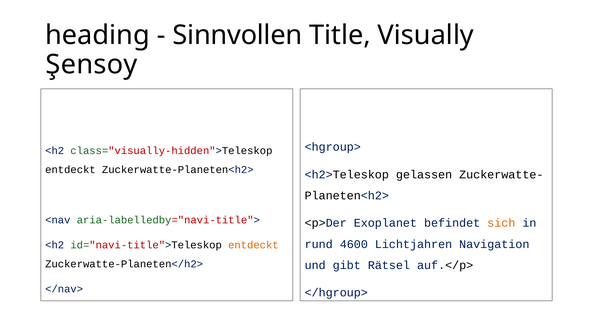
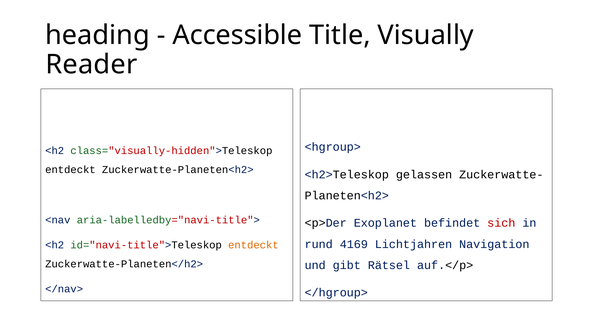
Sinnvollen: Sinnvollen -> Accessible (237, 35)
Şensoy: Şensoy -> Reader (91, 64)
sich colour: orange -> red (501, 223)
4600: 4600 -> 4169 (354, 244)
